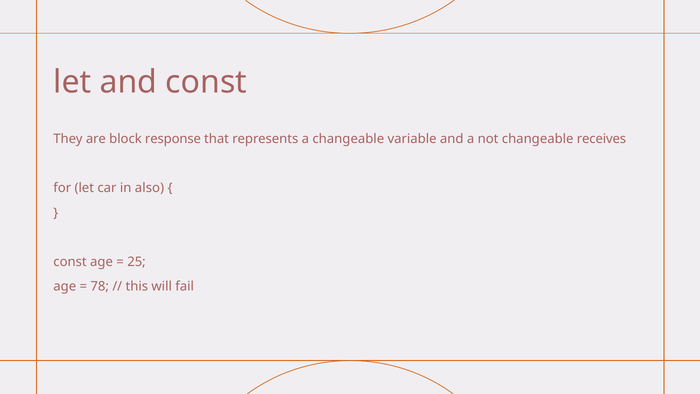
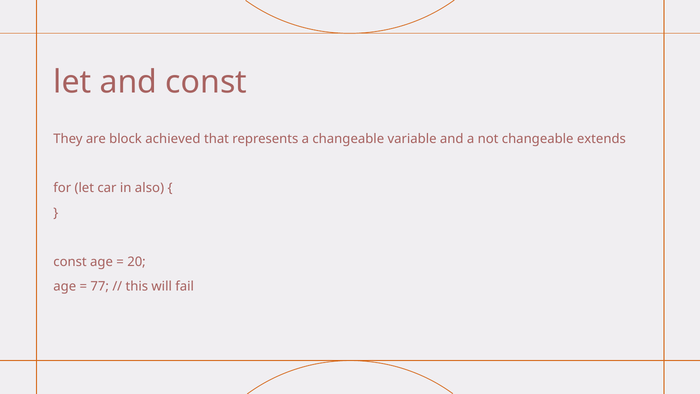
response: response -> achieved (173, 139)
receives: receives -> extends (601, 139)
25: 25 -> 20 (137, 262)
78: 78 -> 77 (100, 286)
